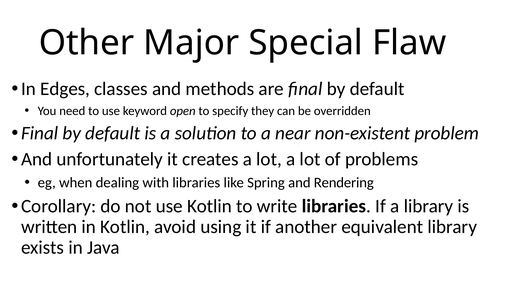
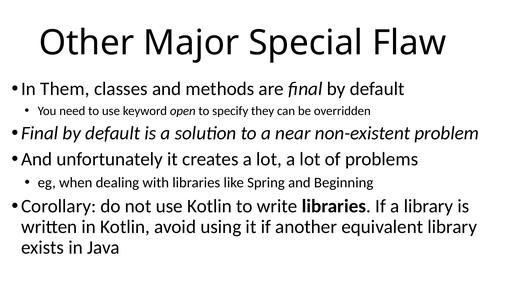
Edges: Edges -> Them (65, 89)
Rendering: Rendering -> Beginning (344, 182)
